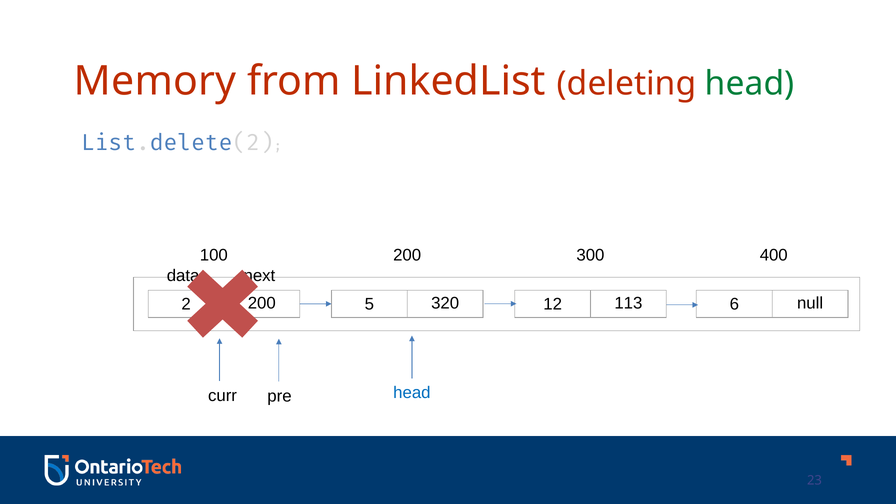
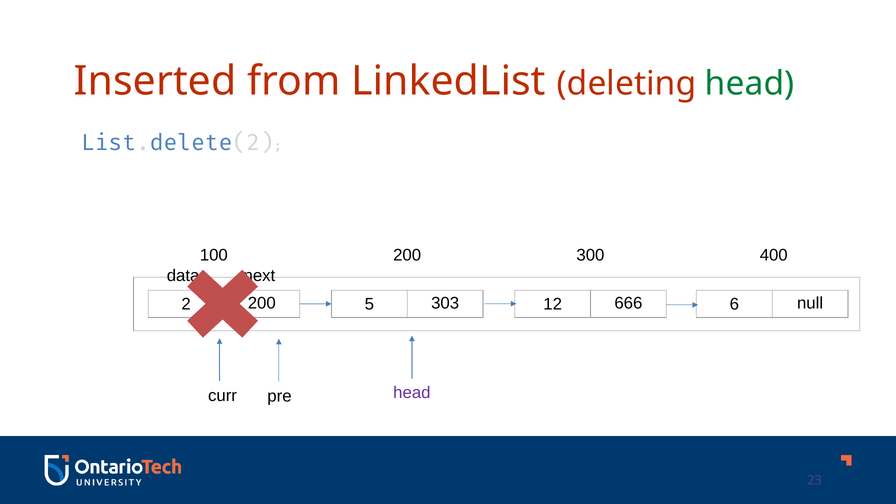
Memory: Memory -> Inserted (155, 81)
320: 320 -> 303 (445, 303)
113: 113 -> 666 (628, 303)
head colour: blue -> purple (412, 393)
